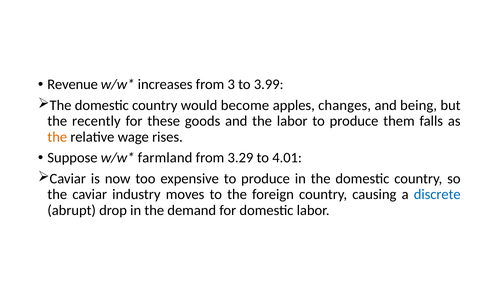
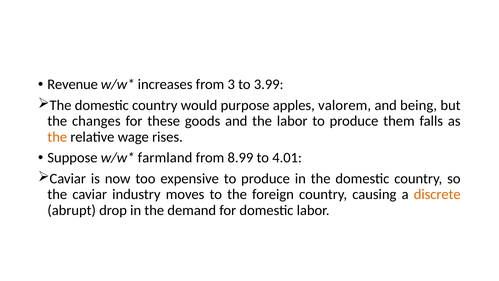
become: become -> purpose (245, 105)
changes: changes -> valorem (345, 105)
recently: recently -> changes (96, 121)
3.29: 3.29 -> 8.99 (240, 158)
discrete colour: blue -> orange (437, 194)
